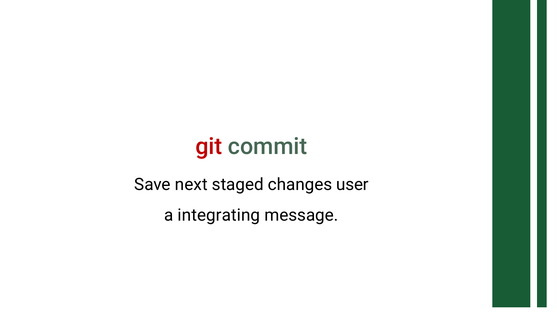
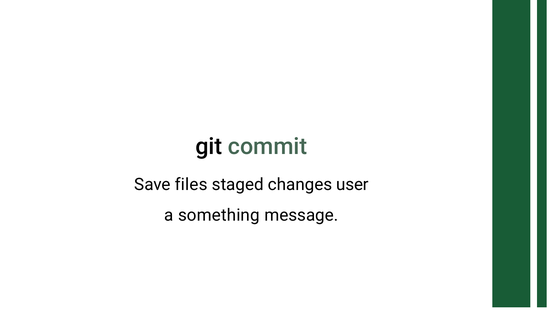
git colour: red -> black (209, 147)
next: next -> files (191, 185)
integrating: integrating -> something (219, 215)
